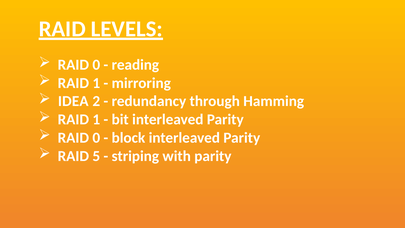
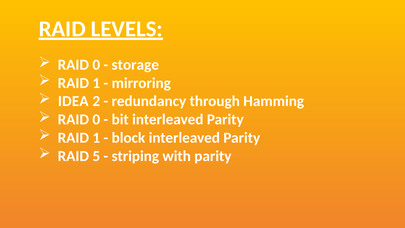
reading: reading -> storage (135, 65)
1: 1 -> 0 (96, 119)
0: 0 -> 1 (96, 138)
